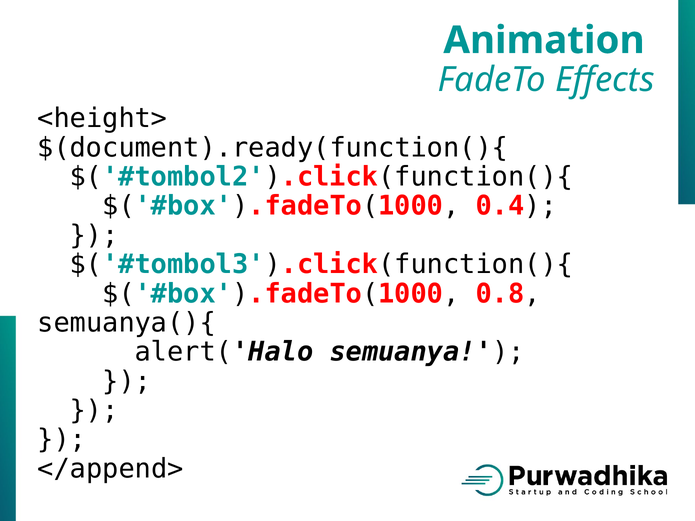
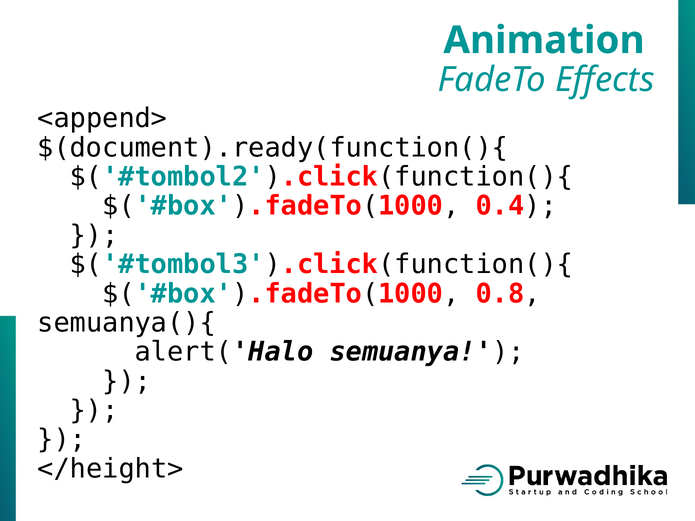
<height>: <height> -> <append> (102, 119)
</append>: </append> -> </height> (110, 469)
